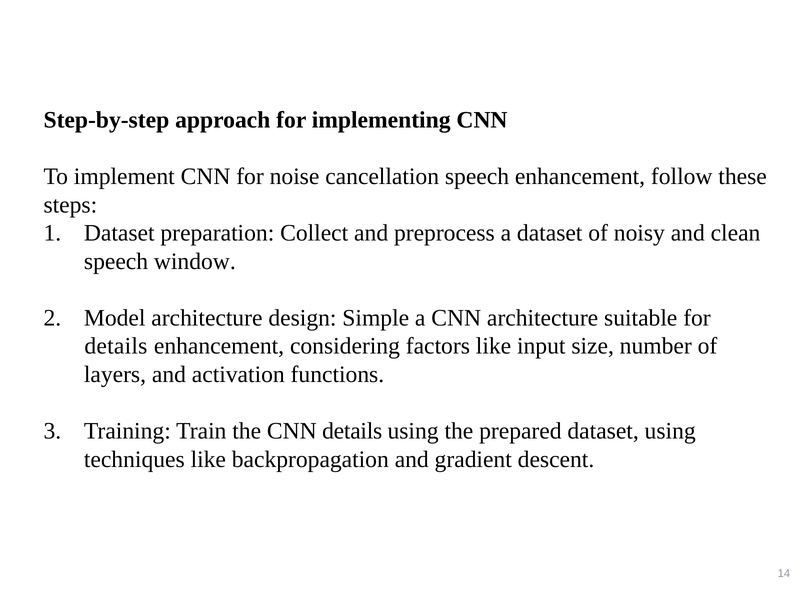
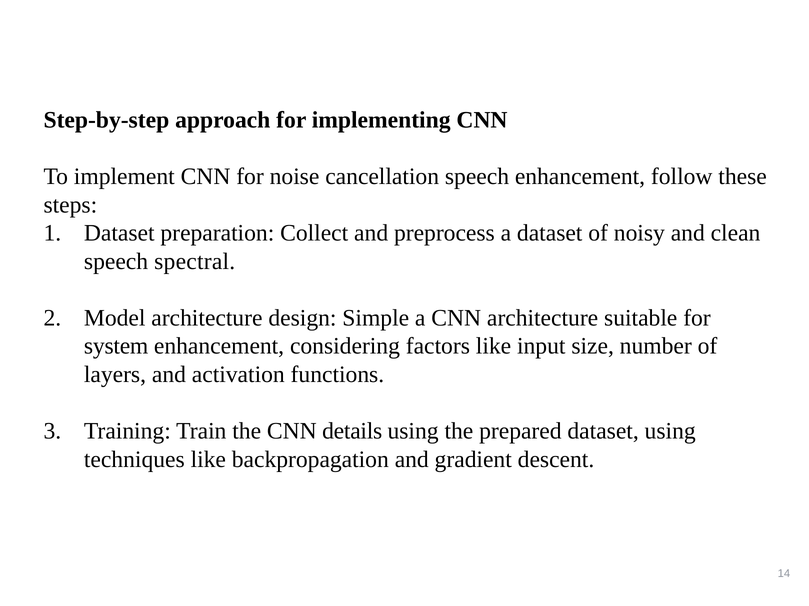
window: window -> spectral (195, 262)
details: details -> system (116, 347)
